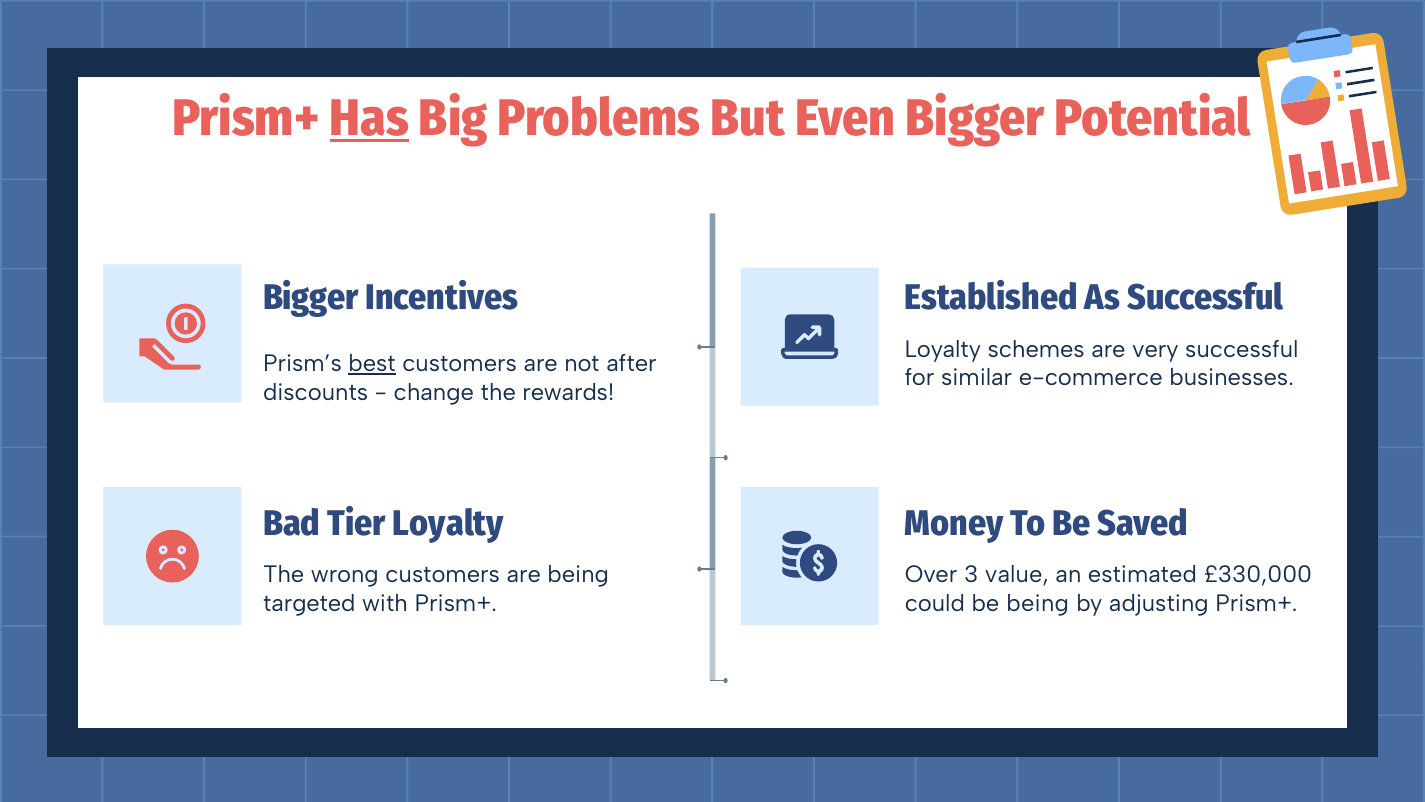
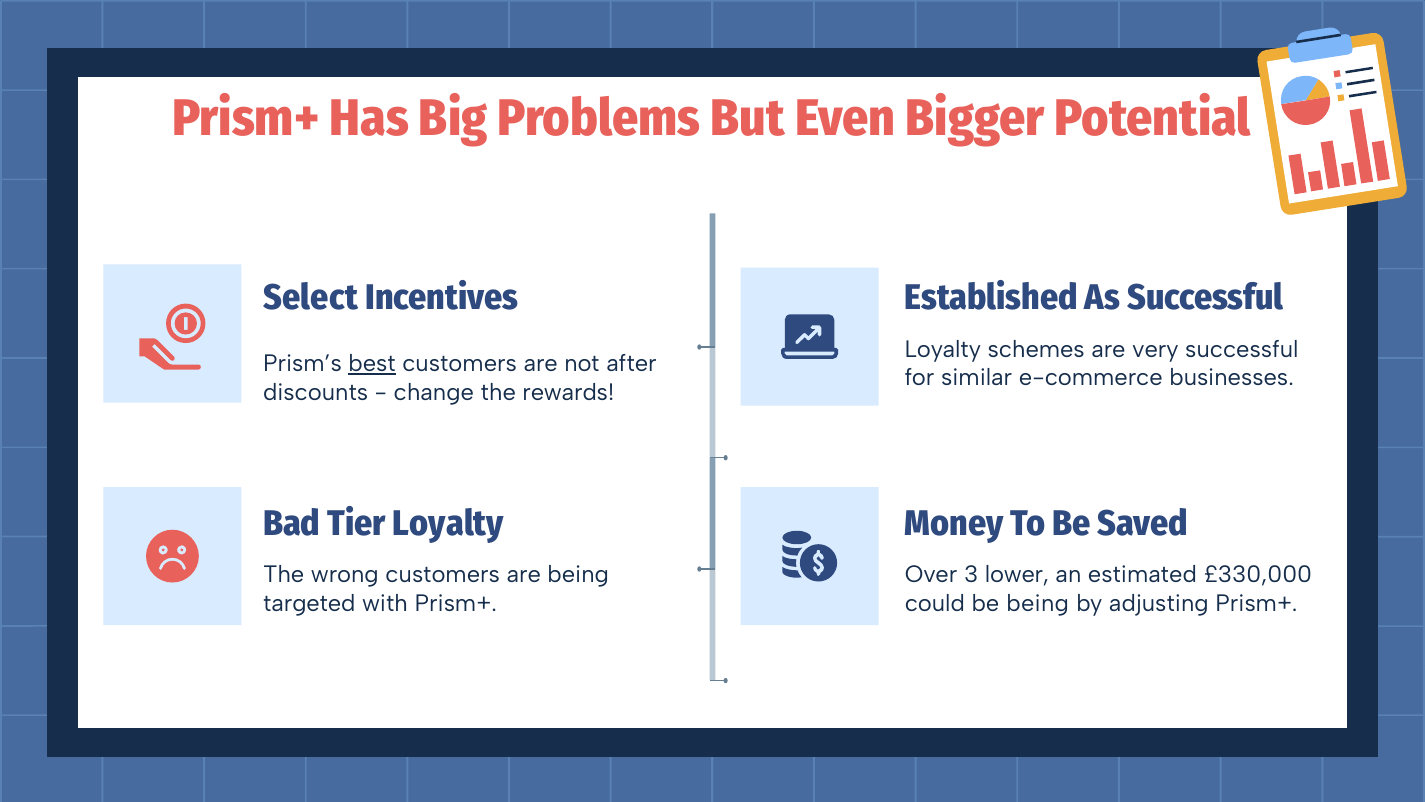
Has underline: present -> none (369, 118)
Bigger: Bigger -> Select (311, 297)
value: value -> lower (1017, 575)
